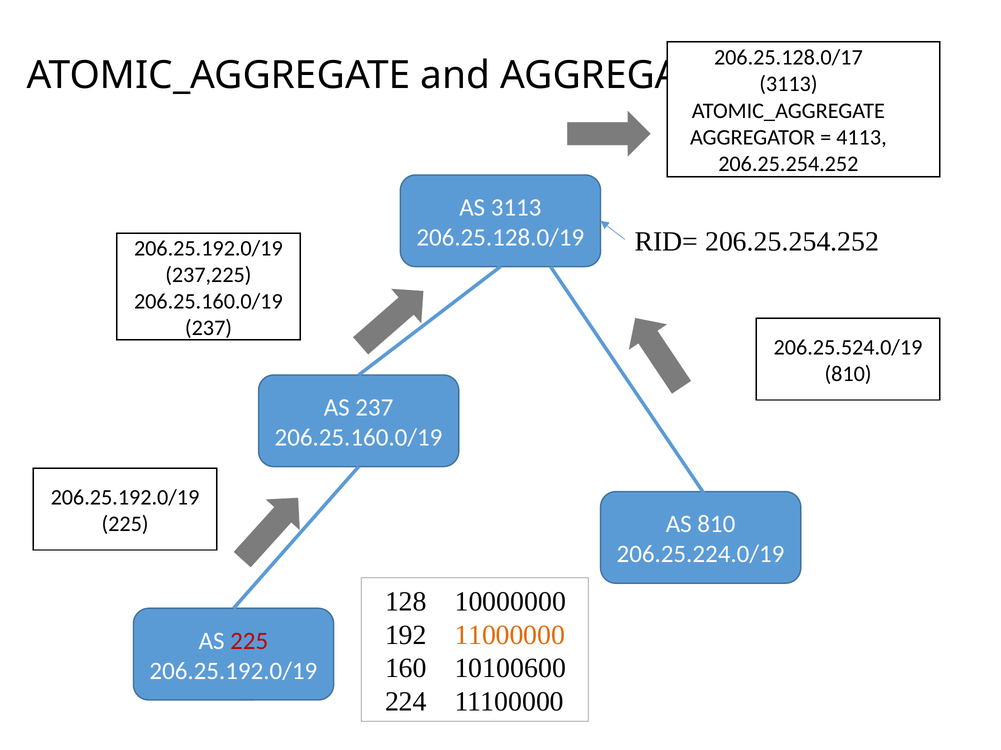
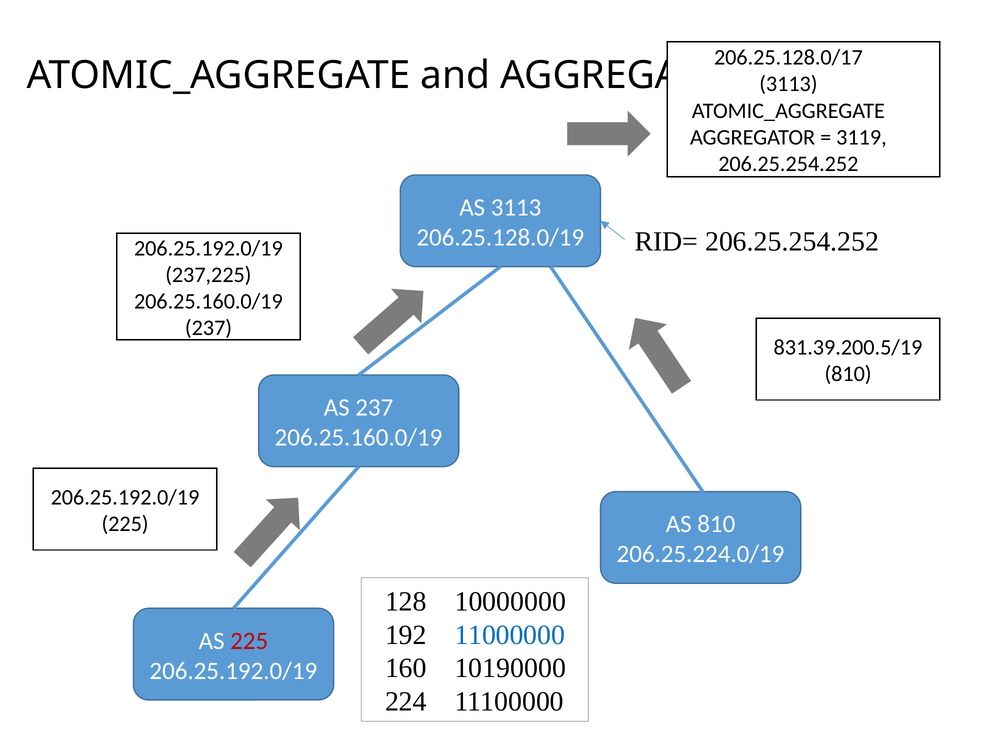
4113: 4113 -> 3119 (861, 138)
206.25.524.0/19: 206.25.524.0/19 -> 831.39.200.5/19 (848, 348)
11000000 colour: orange -> blue (510, 636)
10100600: 10100600 -> 10190000 (510, 669)
